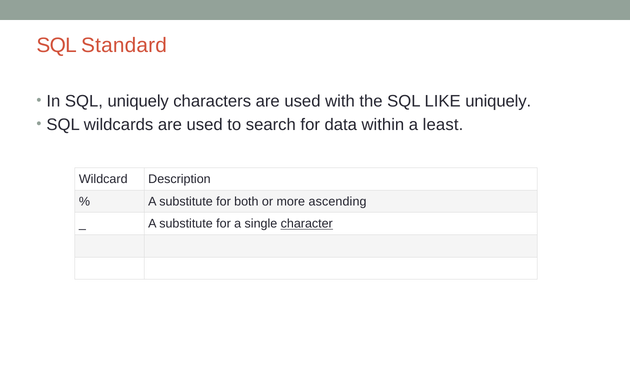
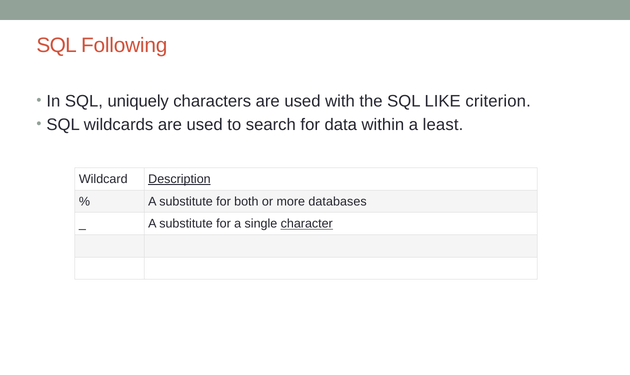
Standard: Standard -> Following (124, 46)
LIKE uniquely: uniquely -> criterion (498, 101)
Description underline: none -> present (179, 179)
ascending: ascending -> databases (338, 201)
